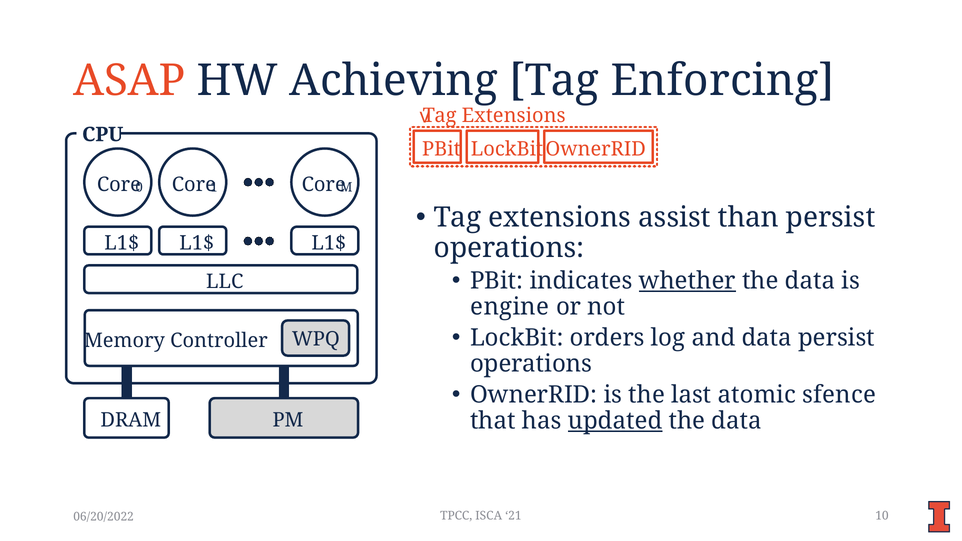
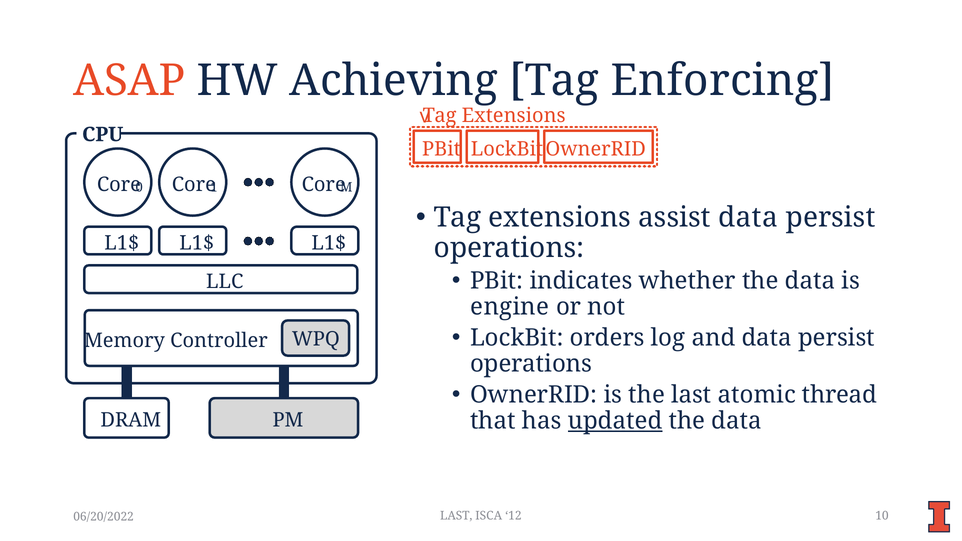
assist than: than -> data (748, 218)
whether underline: present -> none (687, 281)
sfence: sfence -> thread (839, 395)
TPCC: TPCC -> LAST (456, 516)
21: 21 -> 12 (513, 516)
